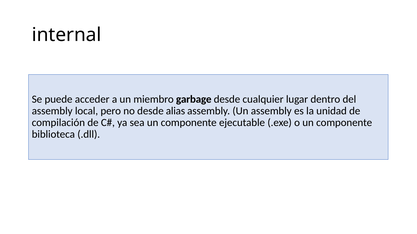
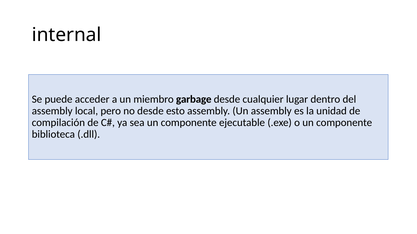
alias: alias -> esto (175, 111)
